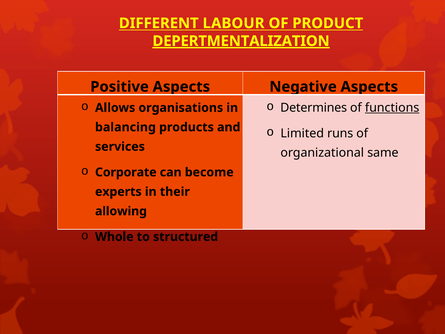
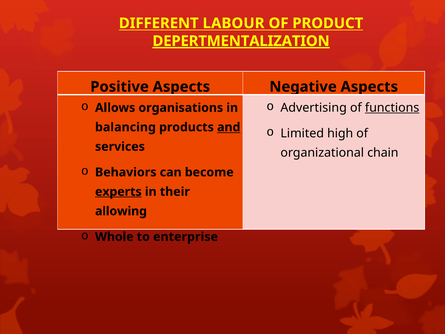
Determines: Determines -> Advertising (314, 108)
and underline: none -> present (229, 127)
runs: runs -> high (340, 133)
same: same -> chain (383, 153)
Corporate: Corporate -> Behaviors (126, 172)
experts underline: none -> present (118, 192)
structured: structured -> enterprise (186, 237)
